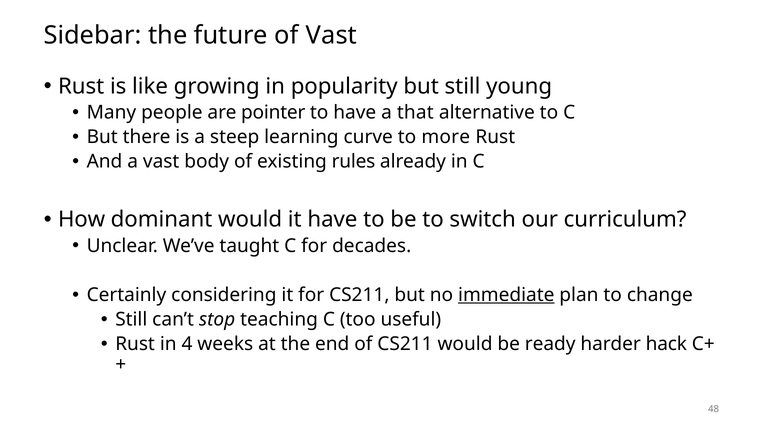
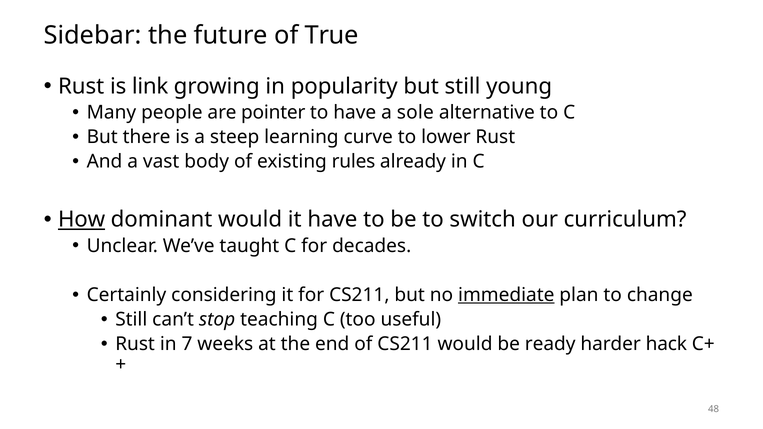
of Vast: Vast -> True (332, 36)
like: like -> link (150, 86)
that: that -> sole (415, 113)
more: more -> lower (446, 137)
How underline: none -> present (82, 220)
4: 4 -> 7 (187, 344)
